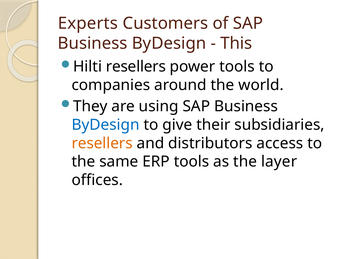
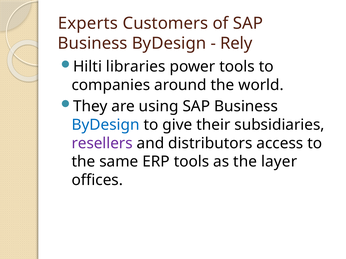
This: This -> Rely (236, 44)
Hilti resellers: resellers -> libraries (136, 67)
resellers colour: orange -> purple (102, 144)
